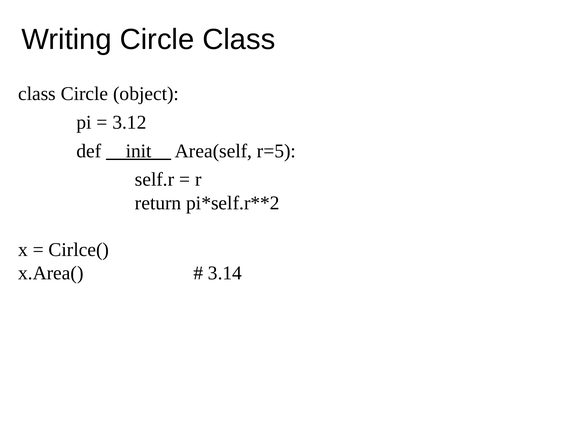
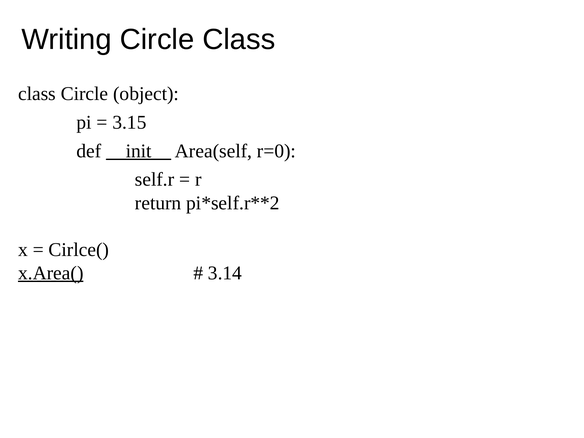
3.12: 3.12 -> 3.15 (129, 122)
r=5: r=5 -> r=0 (276, 151)
x.Area( underline: none -> present (51, 273)
